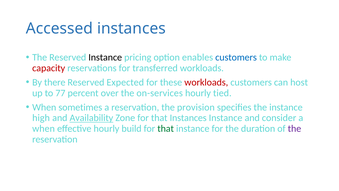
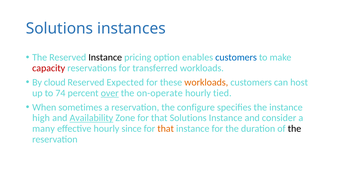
Accessed: Accessed -> Solutions (59, 28)
there: there -> cloud (55, 82)
workloads colour: red -> orange (206, 82)
77: 77 -> 74 (60, 93)
over underline: none -> present (110, 93)
on-services: on-services -> on-operate (160, 93)
provision: provision -> configure (196, 107)
that Instances: Instances -> Solutions (188, 118)
when: when -> many (44, 128)
build: build -> since (132, 128)
that colour: green -> orange (166, 128)
the colour: purple -> black (295, 128)
